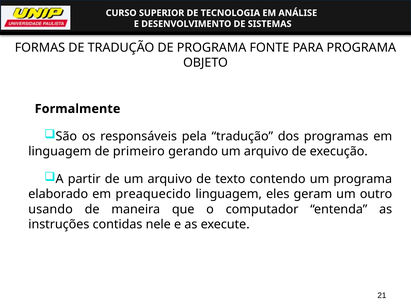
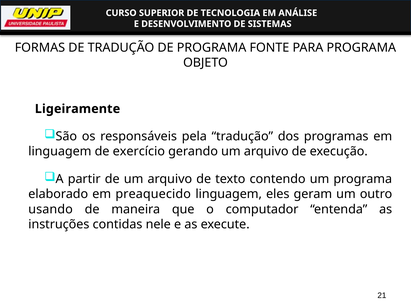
Formalmente: Formalmente -> Ligeiramente (78, 109)
primeiro: primeiro -> exercício (139, 152)
